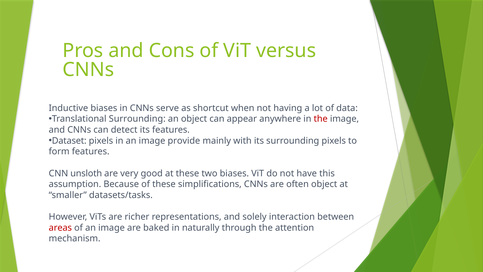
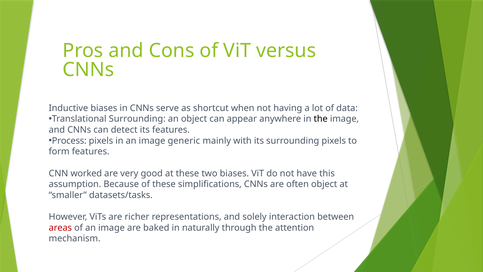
the colour: red -> black (321, 119)
Dataset: Dataset -> Process (69, 141)
provide: provide -> generic (184, 141)
unsloth: unsloth -> worked (86, 173)
